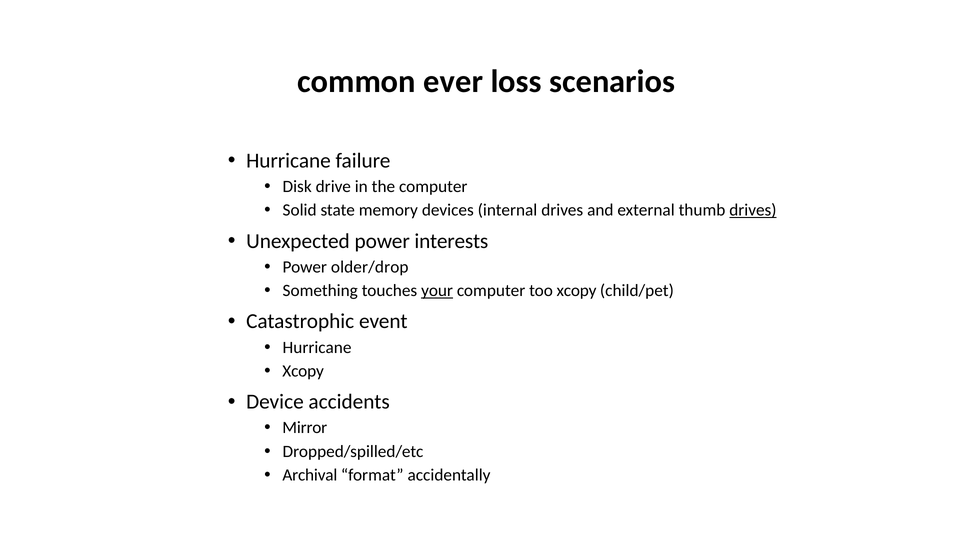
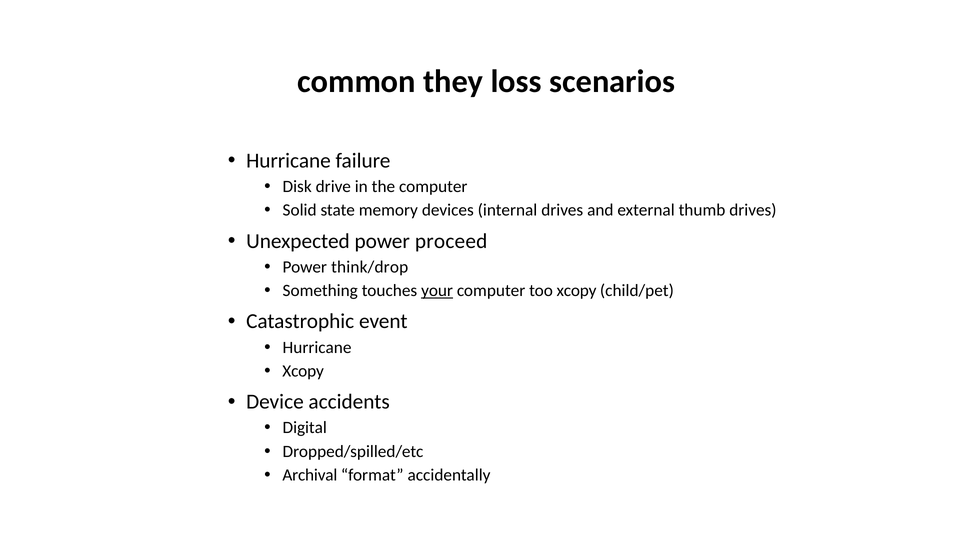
ever: ever -> they (453, 82)
drives underline: present -> none (753, 210)
interests: interests -> proceed (451, 241)
older/drop: older/drop -> think/drop (370, 267)
Mirror: Mirror -> Digital (305, 428)
